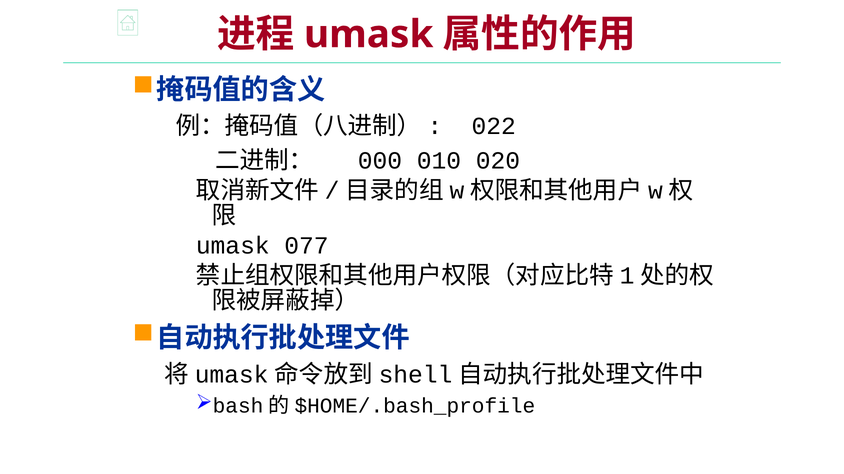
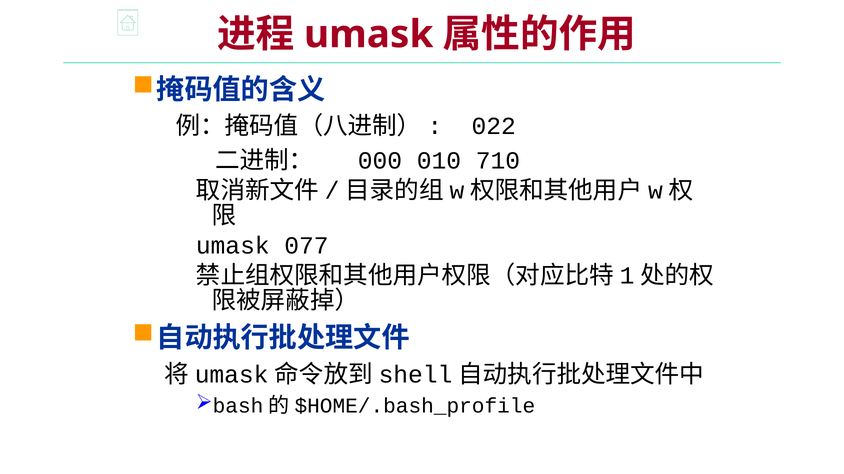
020: 020 -> 710 (498, 161)
